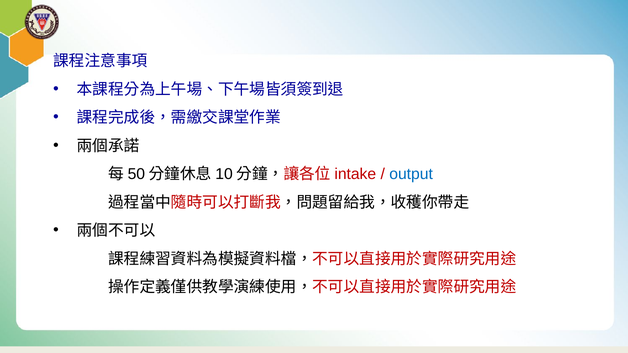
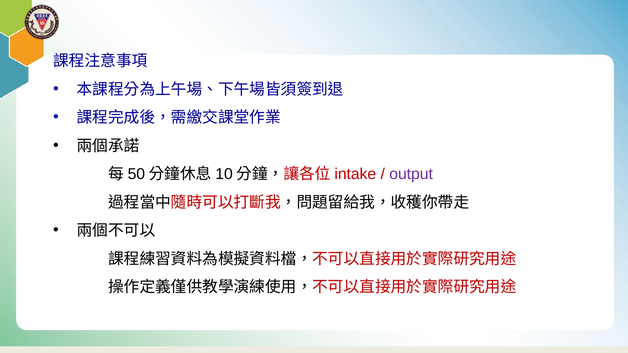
output colour: blue -> purple (411, 174)
